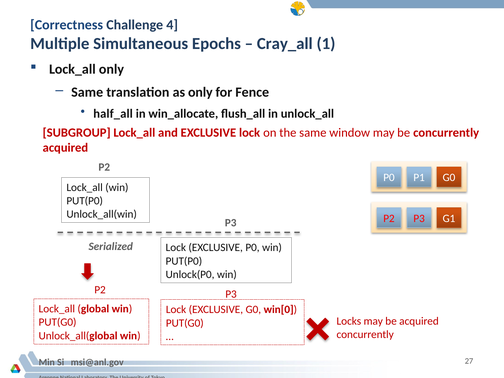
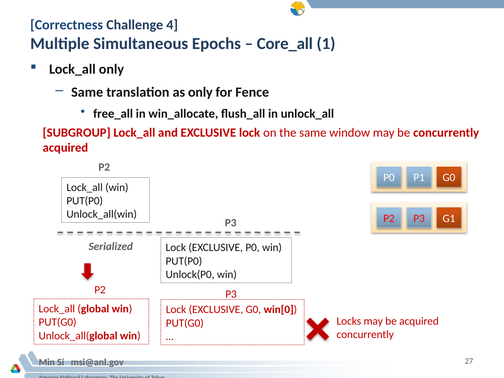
Cray_all: Cray_all -> Core_all (285, 44)
half_all: half_all -> free_all (113, 114)
